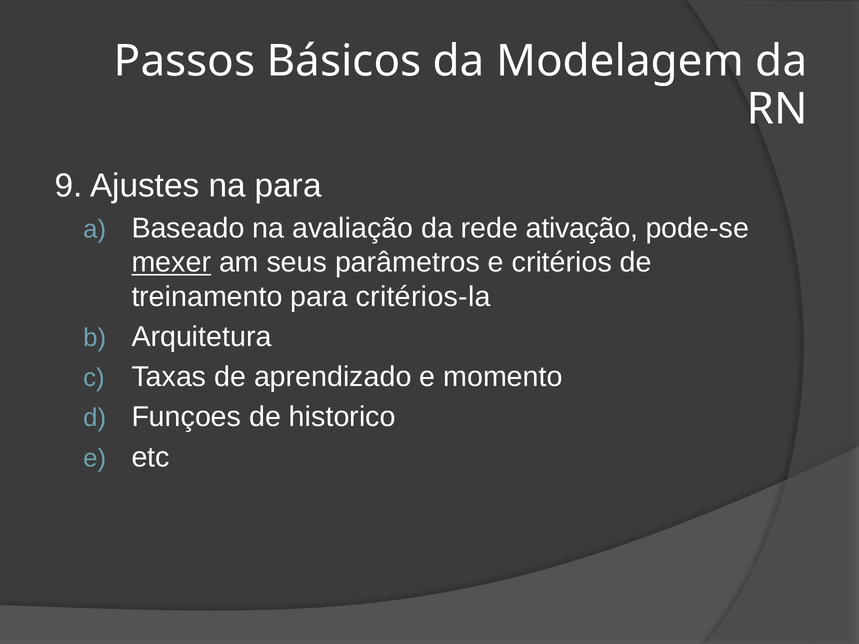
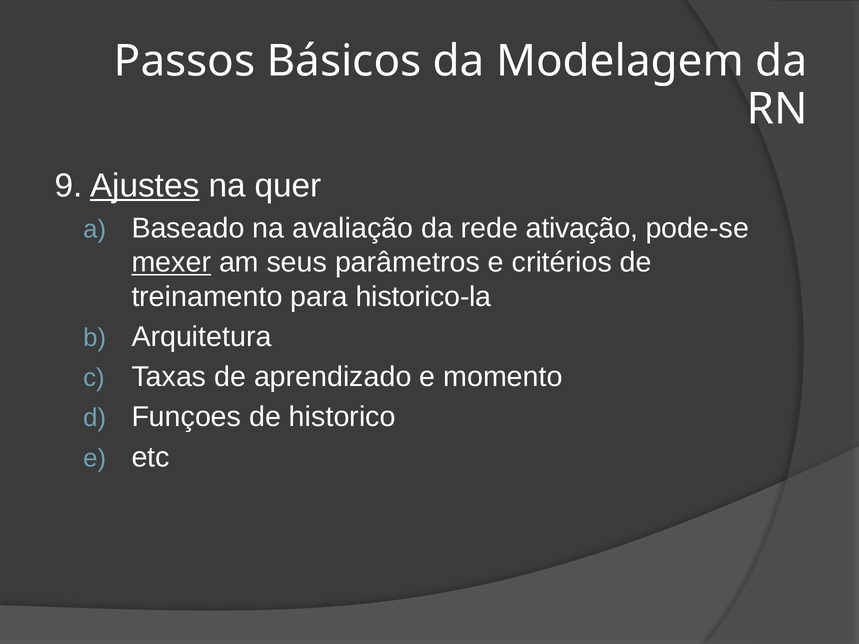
Ajustes underline: none -> present (145, 186)
na para: para -> quer (288, 186)
critérios-la: critérios-la -> historico-la (424, 297)
